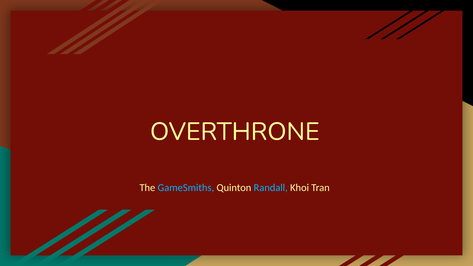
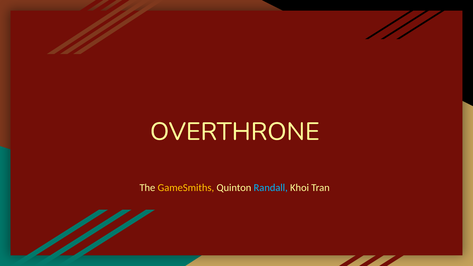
GameSmiths colour: light blue -> yellow (186, 188)
